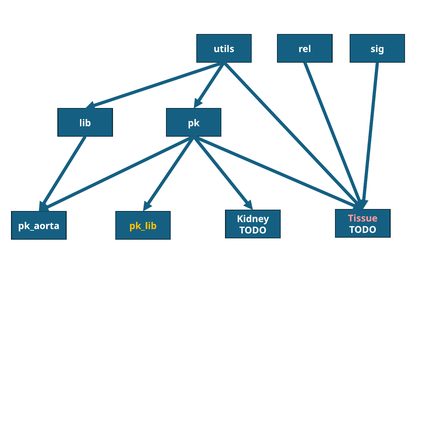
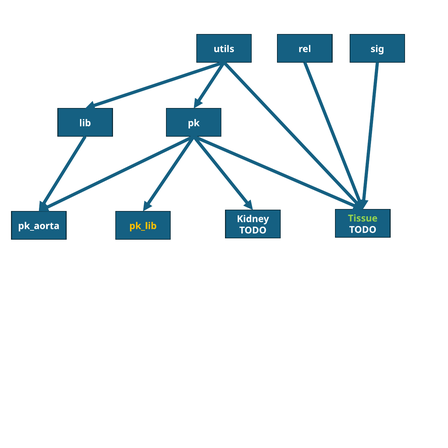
Tissue colour: pink -> light green (363, 218)
